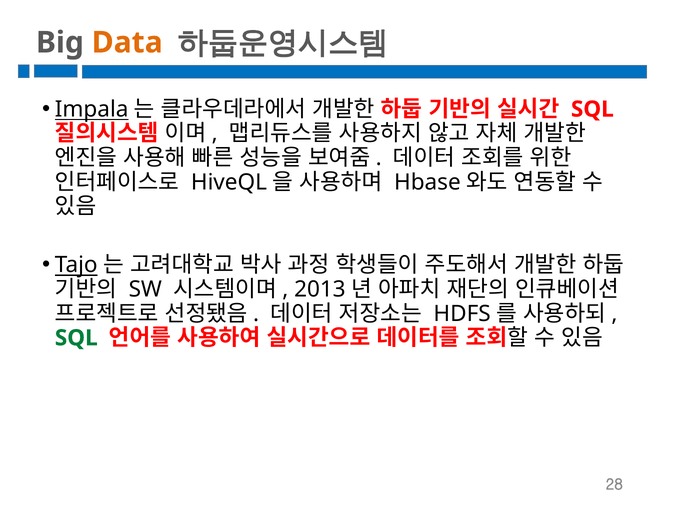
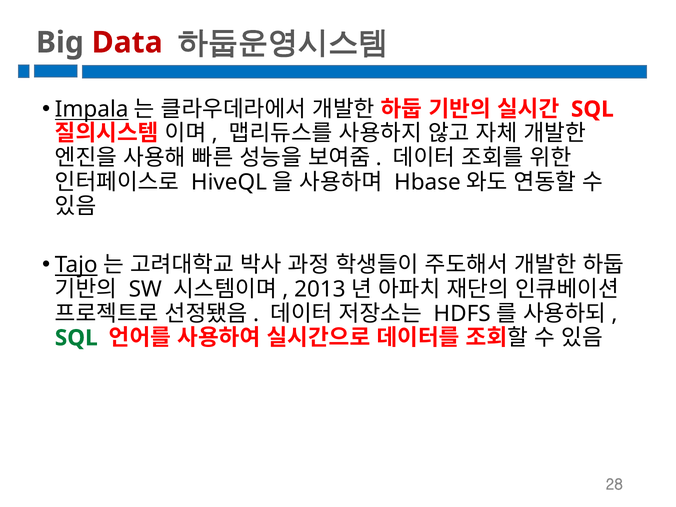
Data colour: orange -> red (127, 43)
